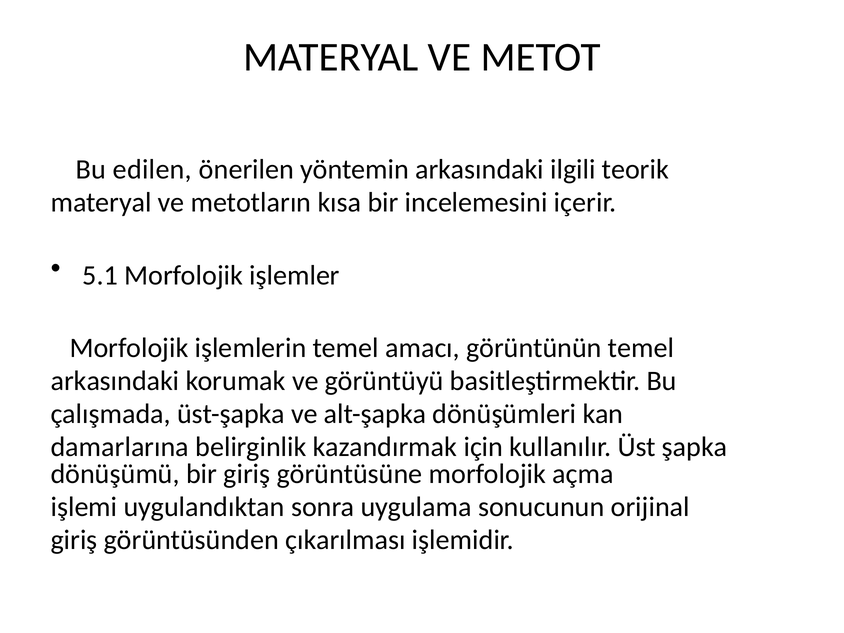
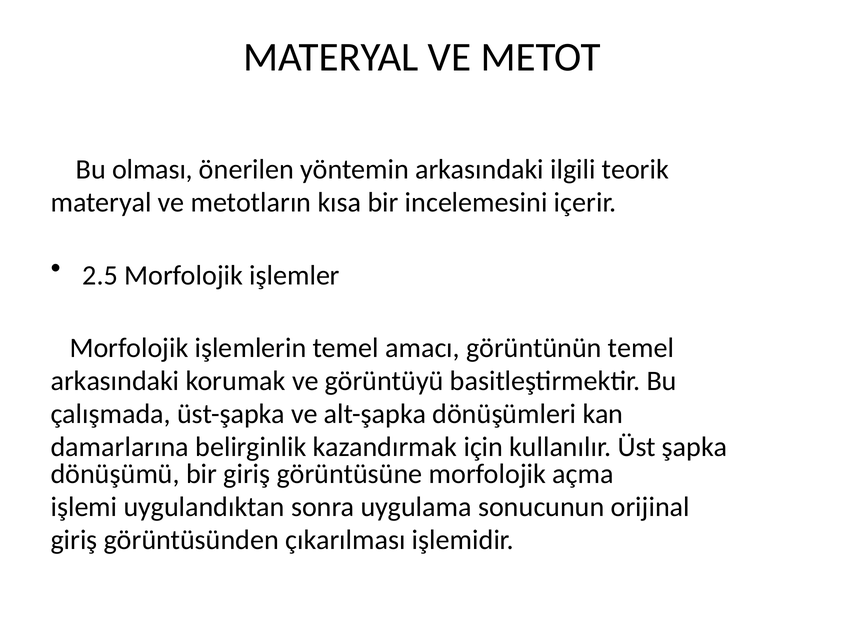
edilen: edilen -> olması (153, 170)
5.1: 5.1 -> 2.5 (100, 275)
